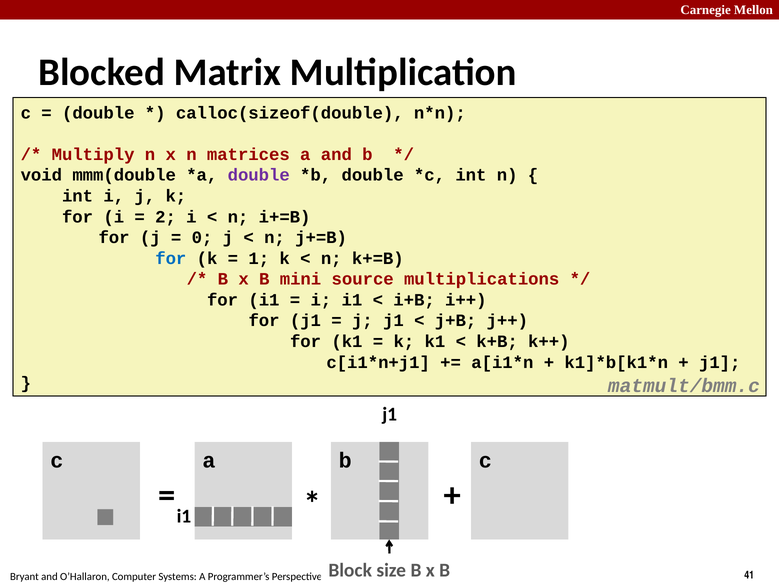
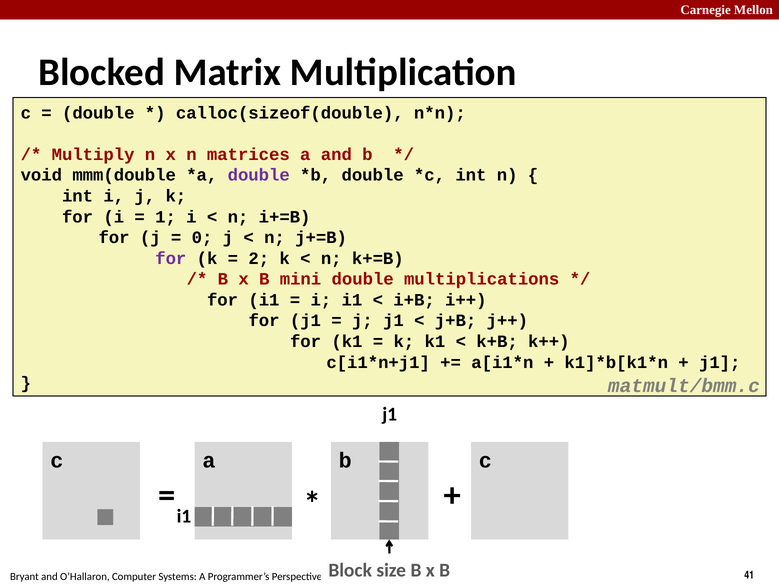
2: 2 -> 1 (166, 217)
for colour: blue -> purple (171, 258)
1: 1 -> 2 (259, 258)
mini source: source -> double (363, 279)
